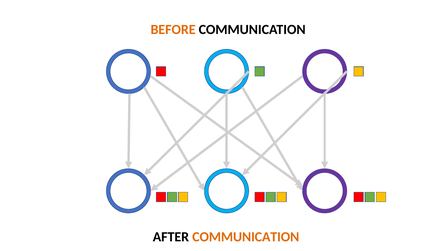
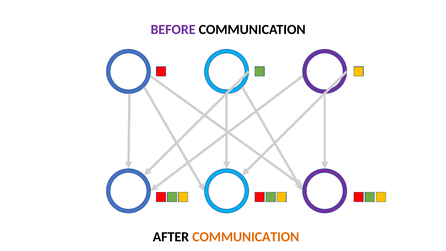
BEFORE colour: orange -> purple (173, 30)
